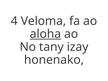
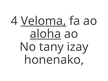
Veloma underline: none -> present (43, 21)
